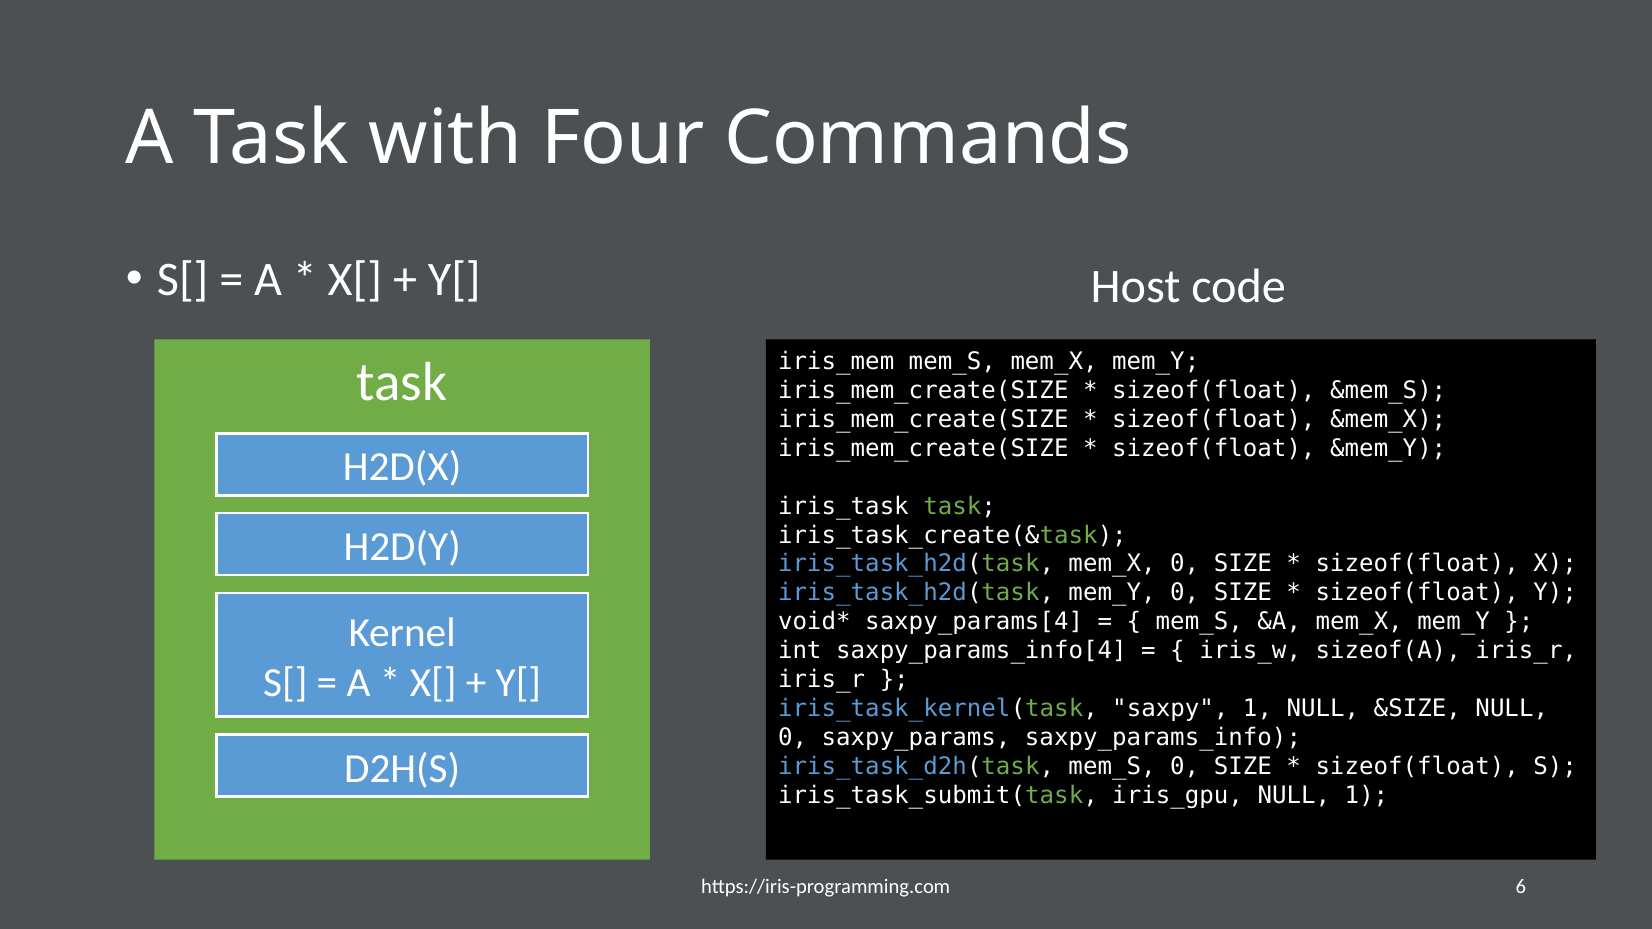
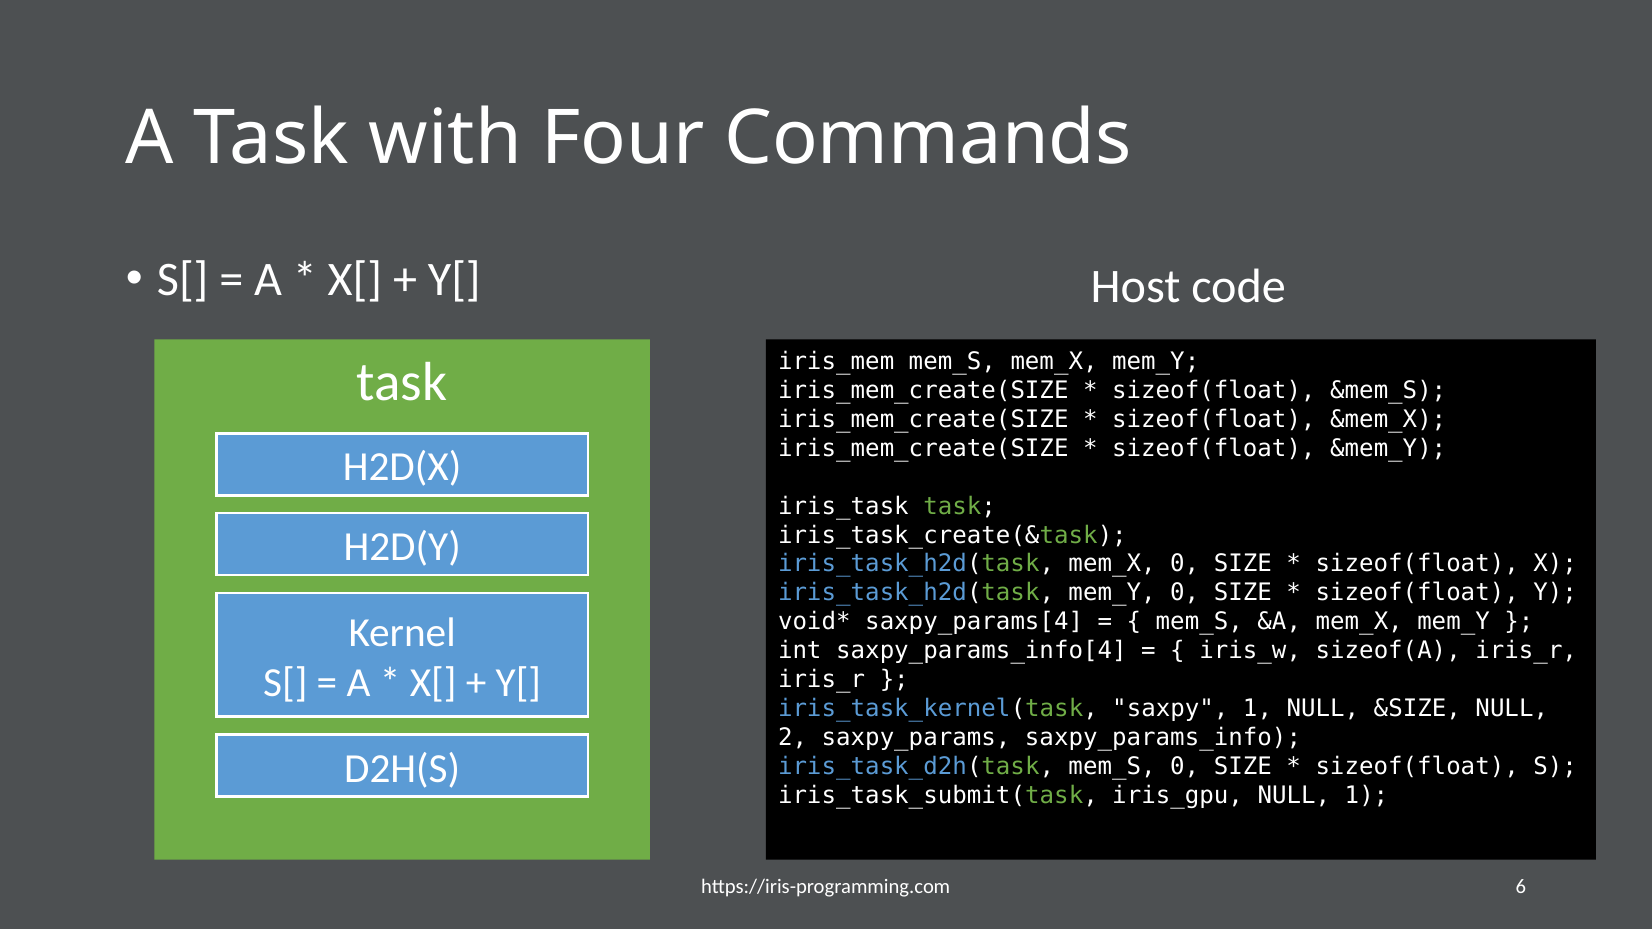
0: 0 -> 2 (793, 738)
